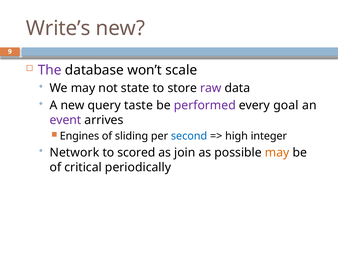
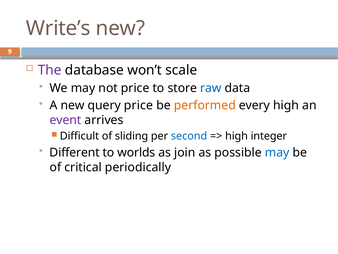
not state: state -> price (135, 88)
raw colour: purple -> blue (211, 88)
query taste: taste -> price (138, 105)
performed colour: purple -> orange (205, 105)
every goal: goal -> high (286, 105)
Engines: Engines -> Difficult (79, 136)
Network: Network -> Different (75, 152)
scored: scored -> worlds (136, 152)
may colour: orange -> blue (277, 152)
